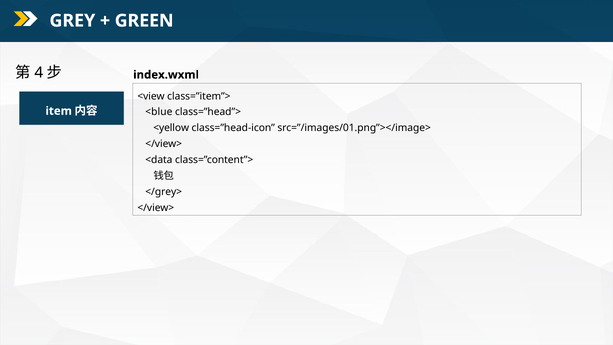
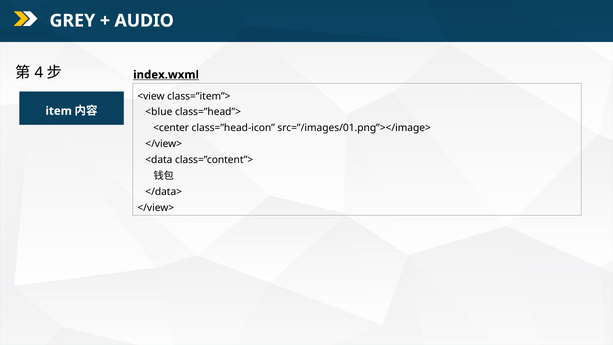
GREEN: GREEN -> AUDIO (144, 21)
index.wxml underline: none -> present (166, 75)
<yellow: <yellow -> <center (171, 128)
</grey>: </grey> -> </data> (164, 192)
